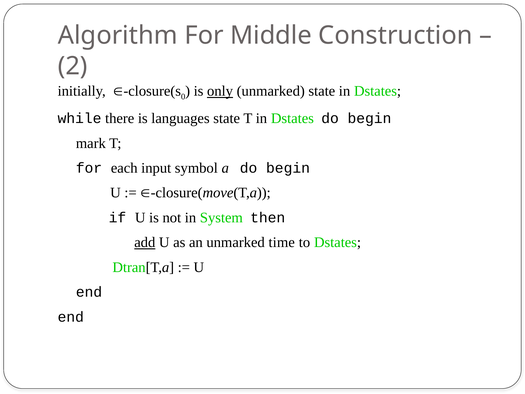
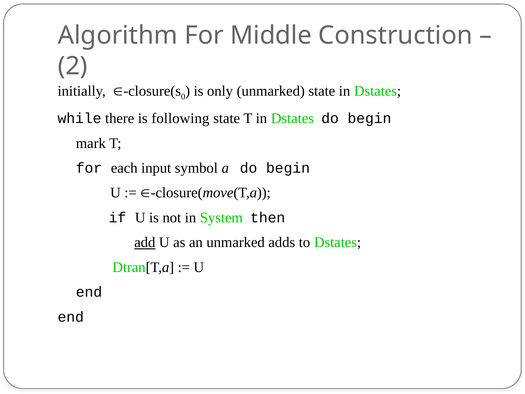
only underline: present -> none (220, 91)
languages: languages -> following (180, 118)
time: time -> adds (282, 242)
